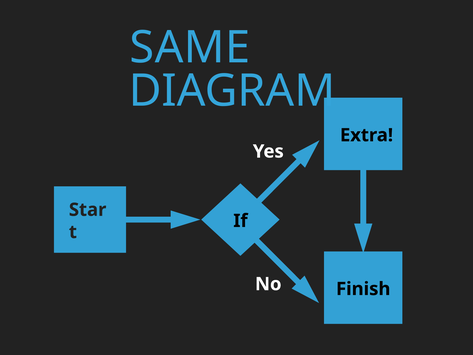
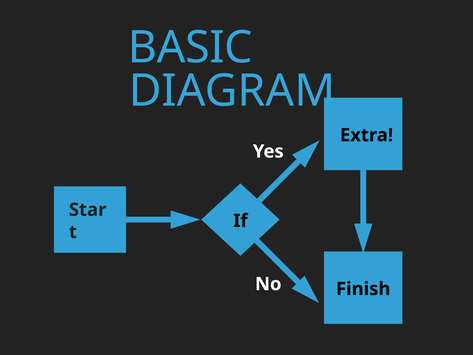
SAME: SAME -> BASIC (190, 48)
